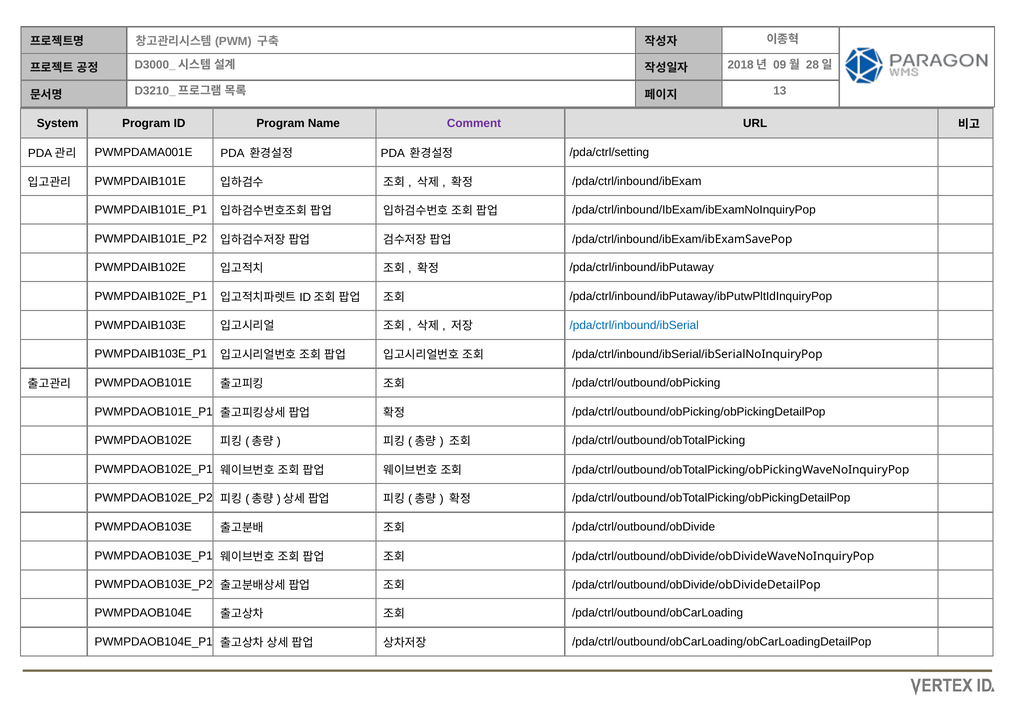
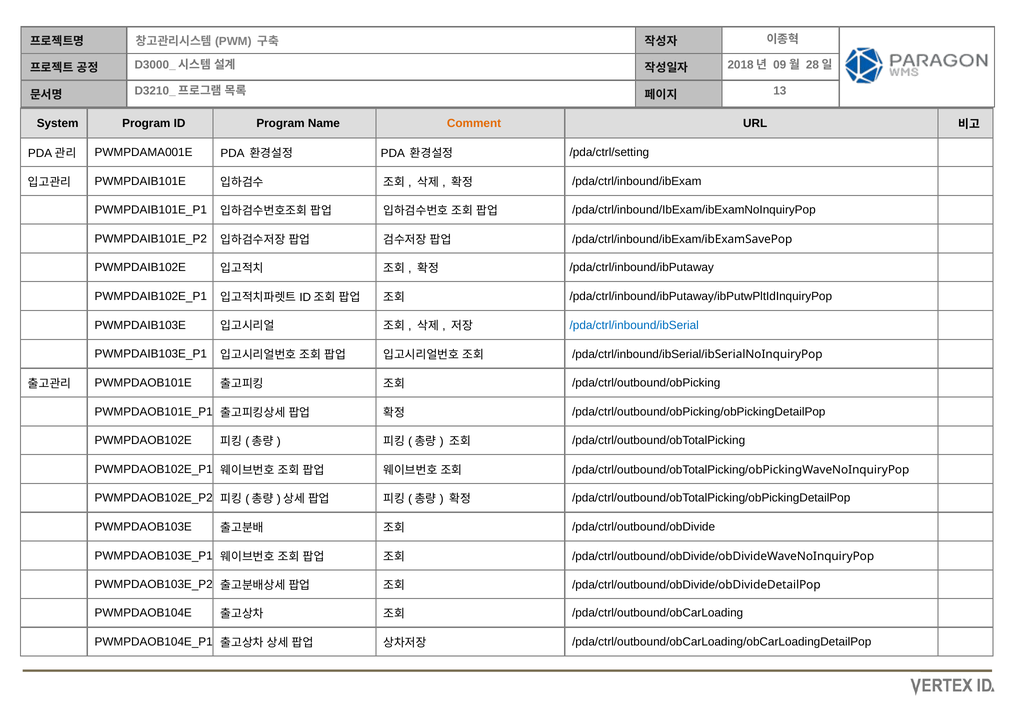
Comment colour: purple -> orange (474, 123)
